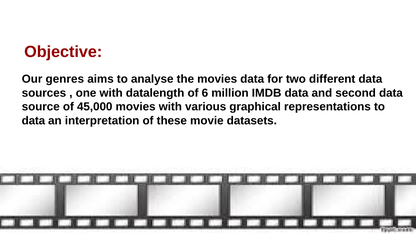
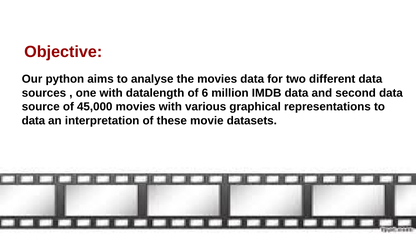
genres: genres -> python (65, 79)
